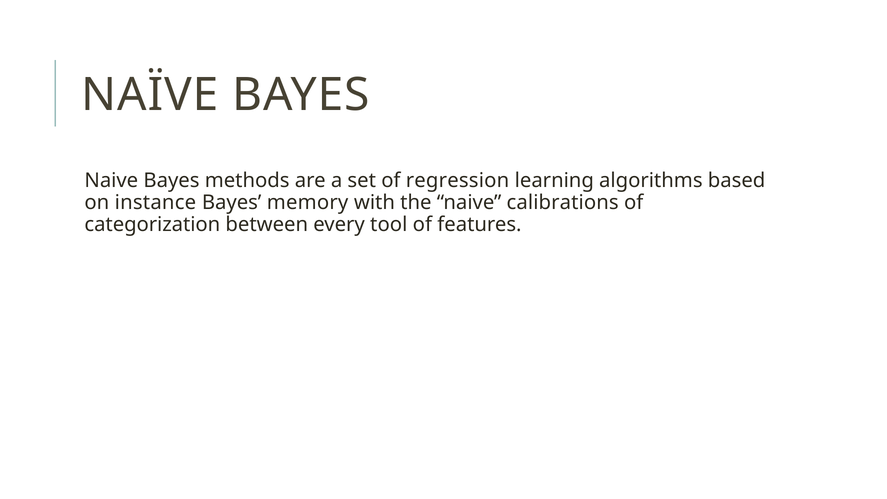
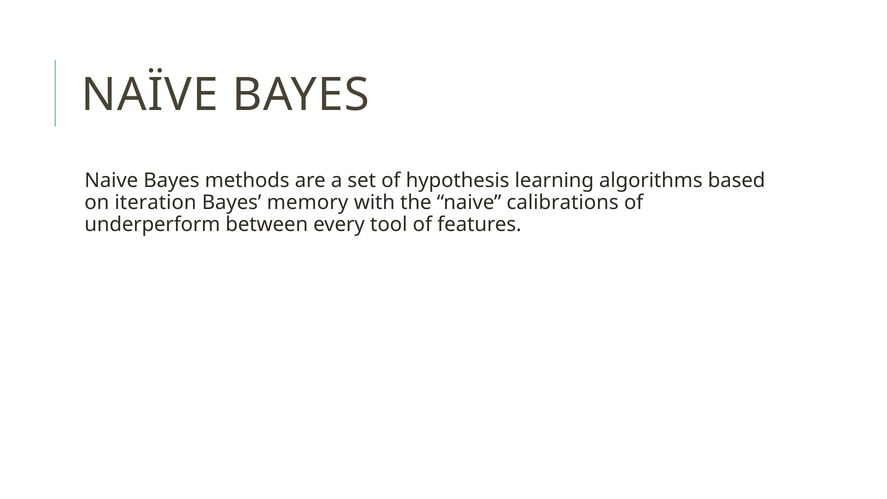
regression: regression -> hypothesis (458, 180)
instance: instance -> iteration (156, 202)
categorization: categorization -> underperform (152, 224)
